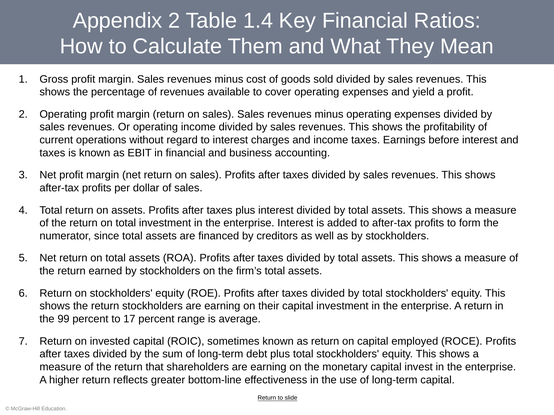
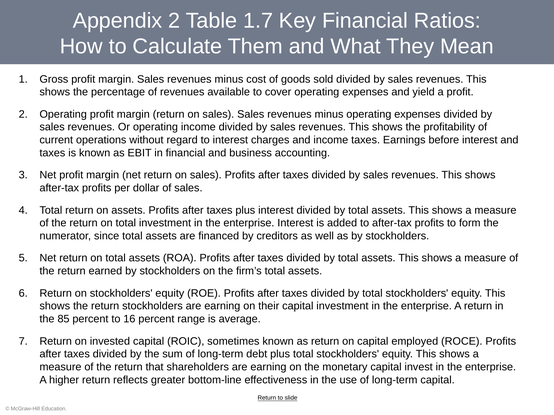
1.4: 1.4 -> 1.7 (258, 21)
99: 99 -> 85 (63, 319)
17: 17 -> 16 (129, 319)
